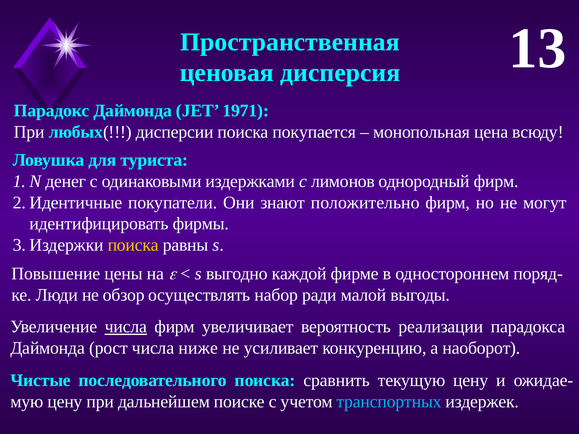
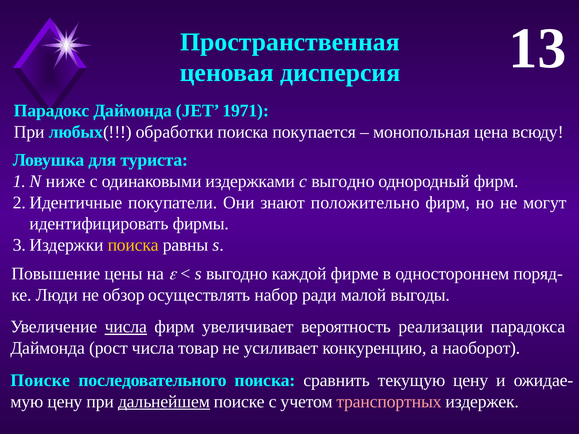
дисперсии: дисперсии -> обработки (175, 132)
денег: денег -> ниже (66, 181)
c лимонов: лимонов -> выгодно (343, 181)
ниже: ниже -> товар (198, 348)
Чистые: Чистые -> Поиске (40, 381)
дальнейшем underline: none -> present (164, 402)
транспортных colour: light blue -> pink (389, 402)
